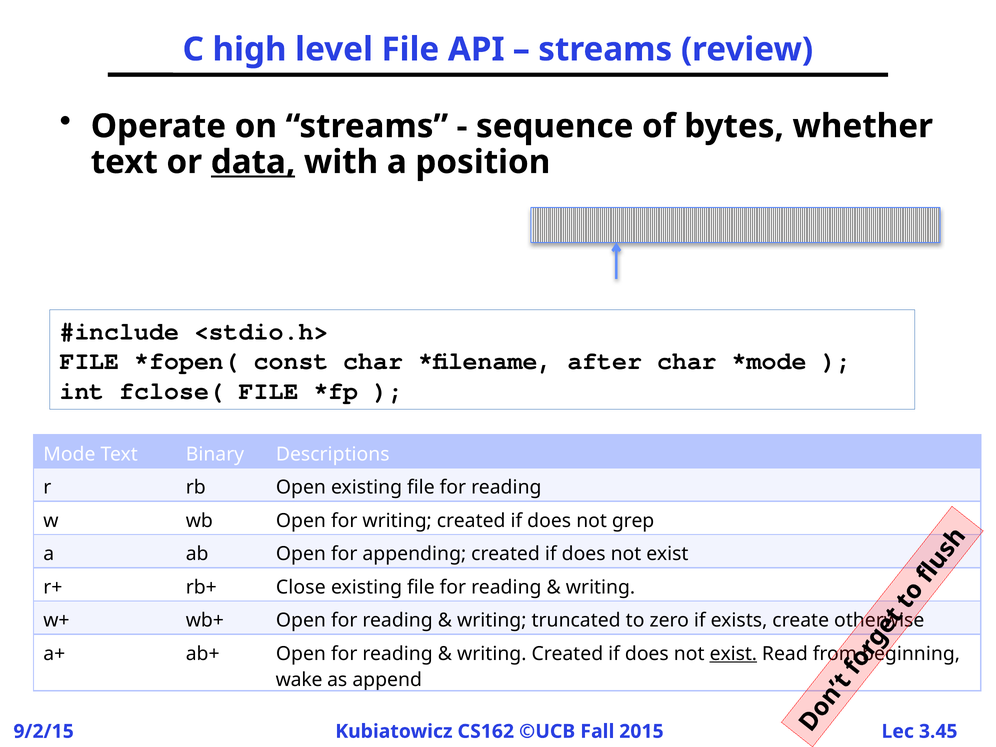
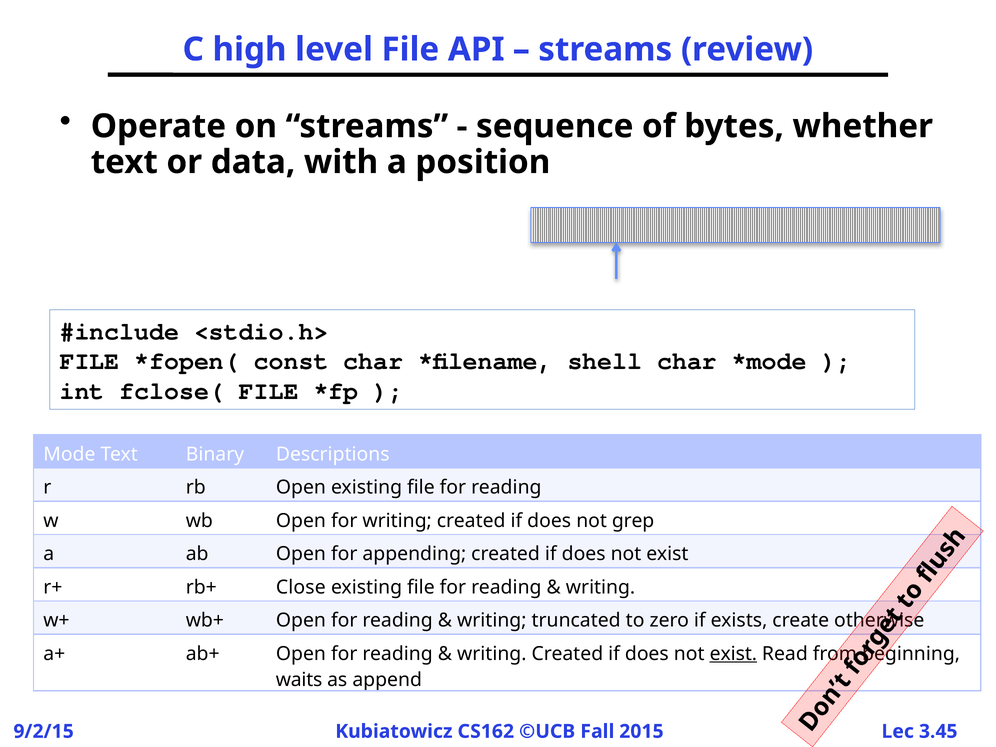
data underline: present -> none (253, 162)
after: after -> shell (605, 361)
wake: wake -> waits (299, 680)
